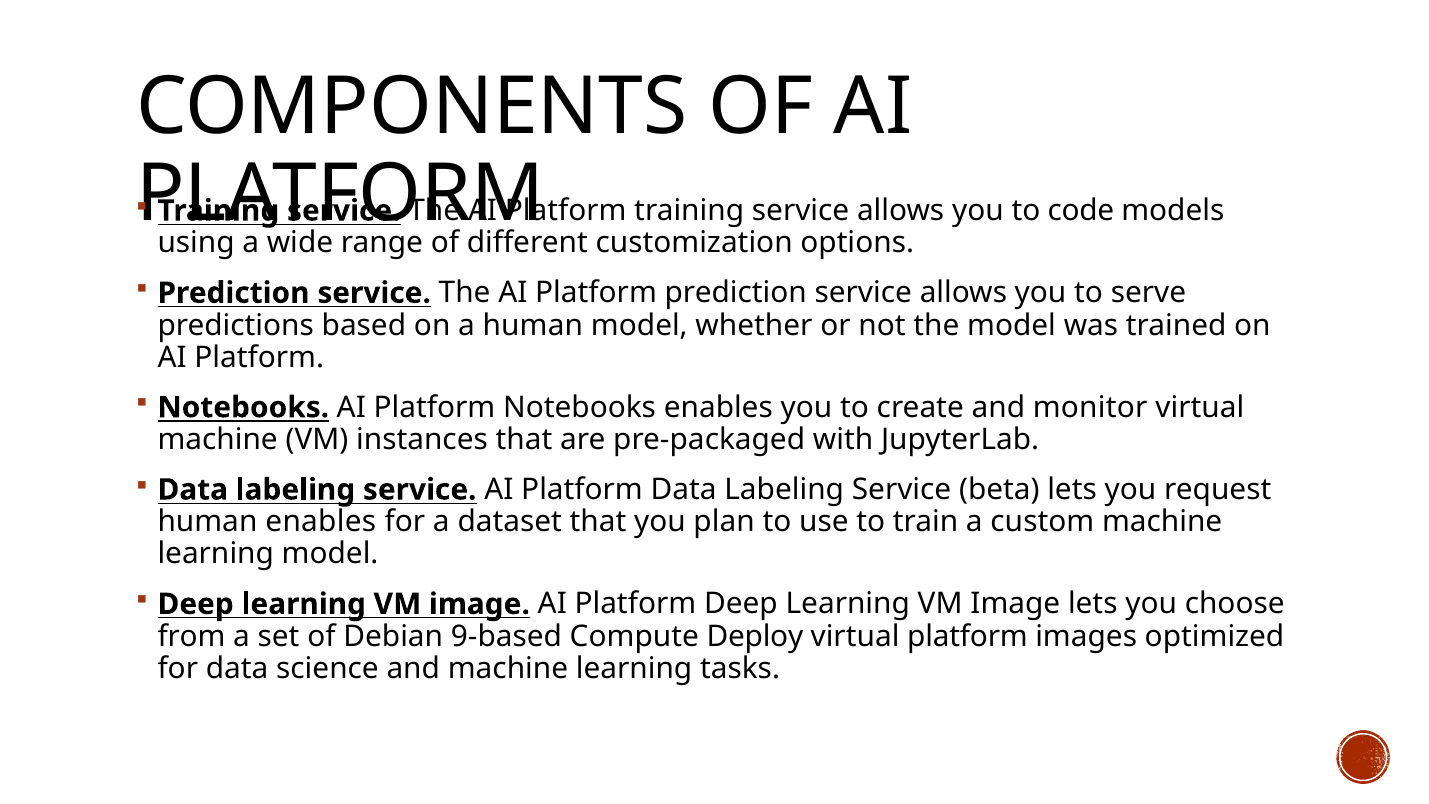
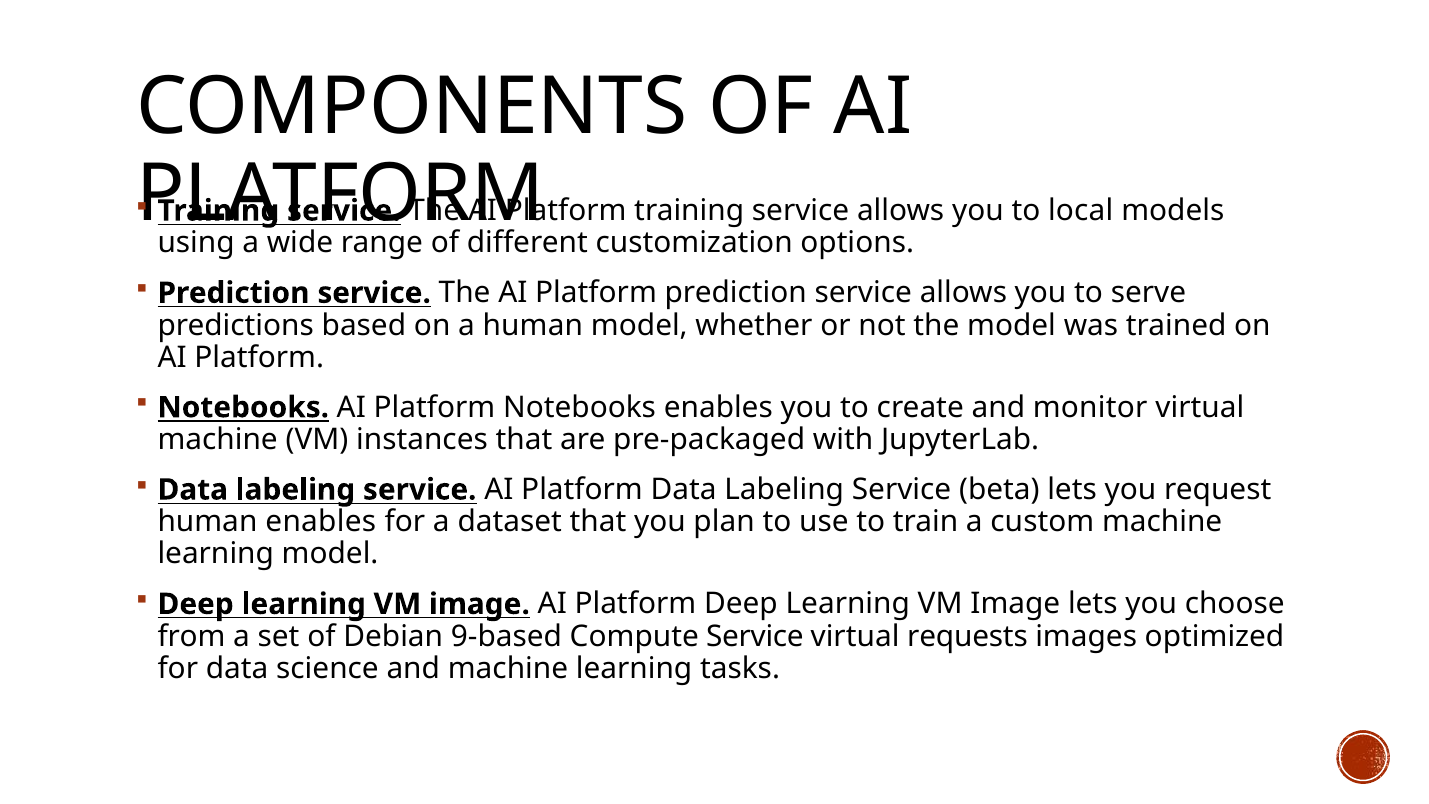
code: code -> local (1081, 211)
Compute Deploy: Deploy -> Service (755, 636)
virtual platform: platform -> requests (968, 636)
